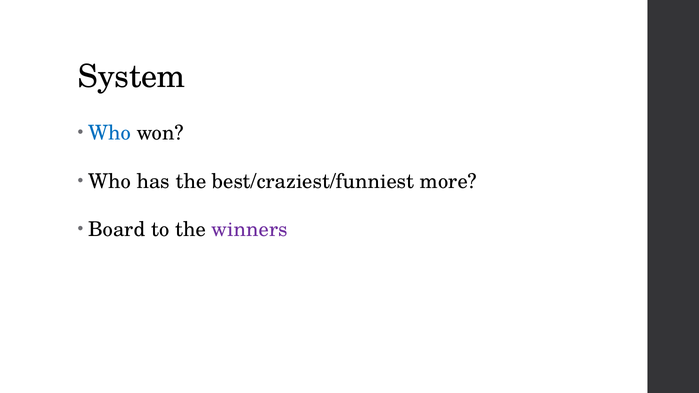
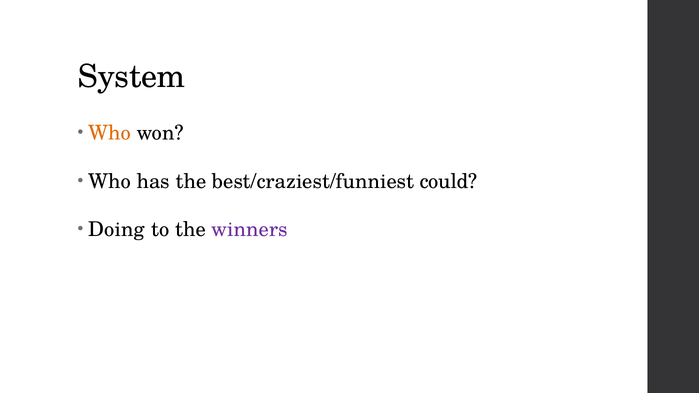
Who colour: blue -> orange (109, 133)
more: more -> could (449, 182)
Board: Board -> Doing (117, 230)
